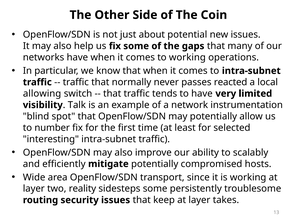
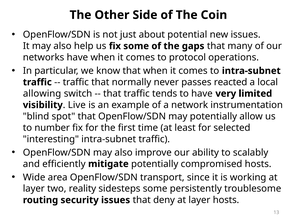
to working: working -> protocol (187, 57)
Talk: Talk -> Live (77, 105)
keep: keep -> deny (164, 200)
layer takes: takes -> hosts (226, 200)
